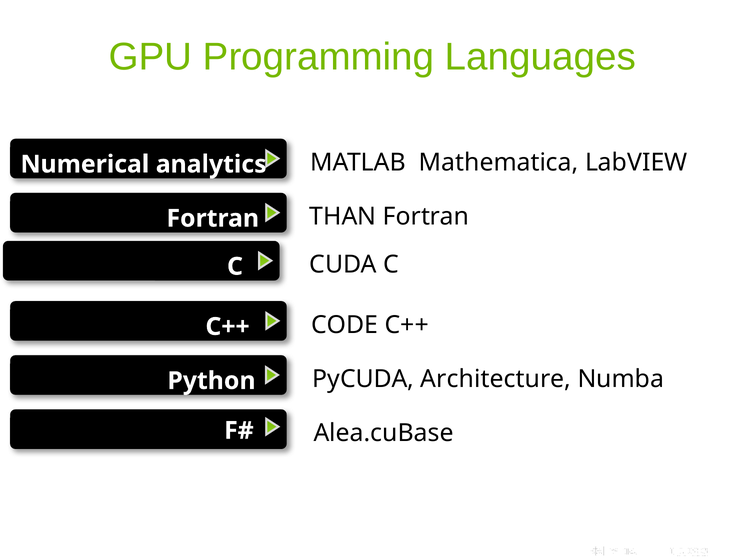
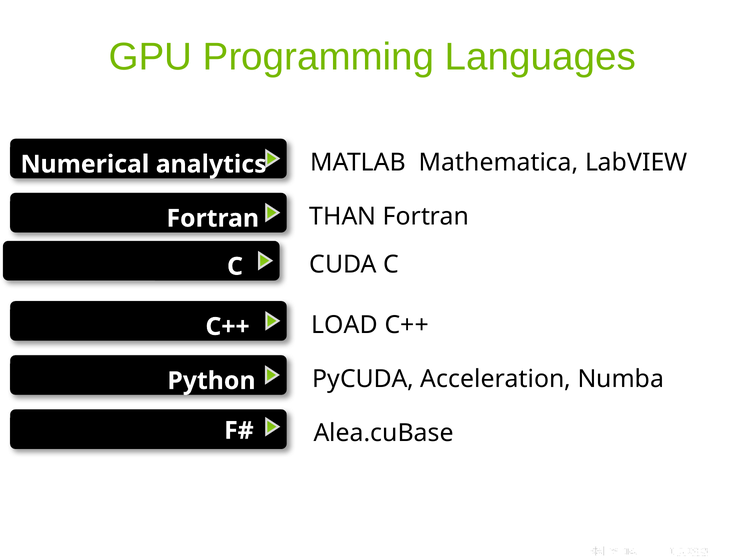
CODE: CODE -> LOAD (345, 325)
Architecture: Architecture -> Acceleration (496, 379)
